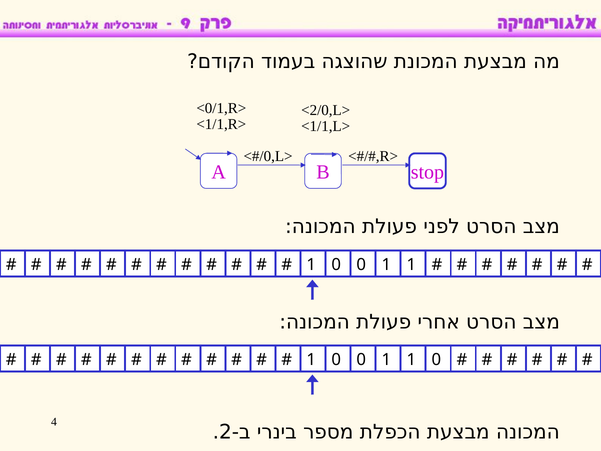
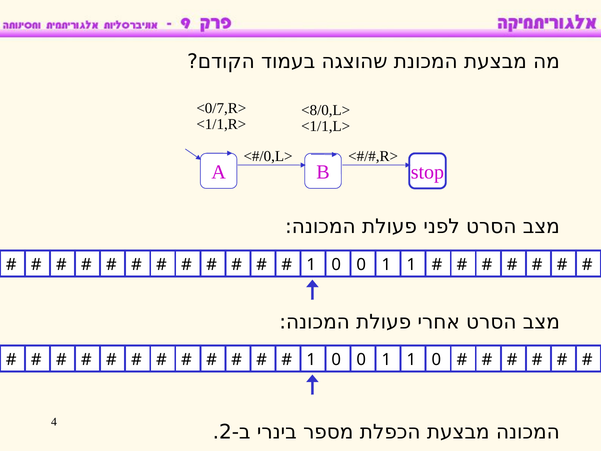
<0/1,R>: <0/1,R> -> <0/7,R> (221, 108)
<2/0,L>: <2/0,L> -> <8/0,L> (326, 110)
